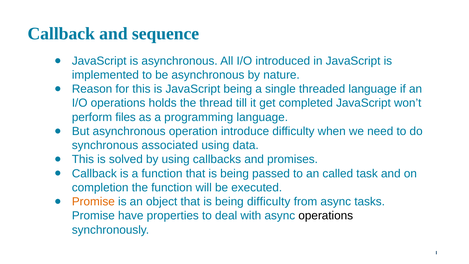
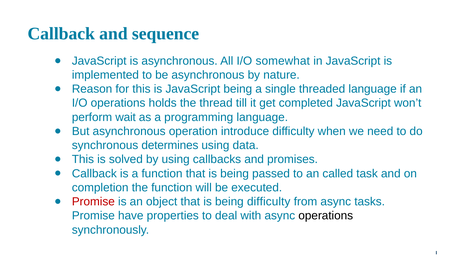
introduced: introduced -> somewhat (283, 61)
files: files -> wait (126, 117)
associated: associated -> determines (170, 145)
Promise colour: orange -> red (93, 202)
